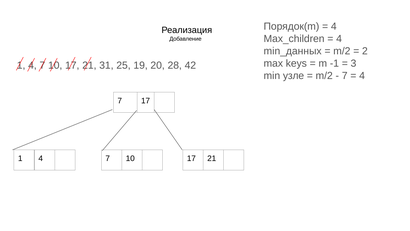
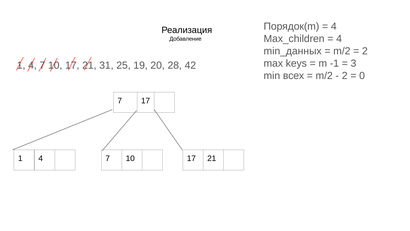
узле: узле -> всех (294, 76)
7: 7 -> 2 (345, 76)
4: 4 -> 0 (362, 76)
